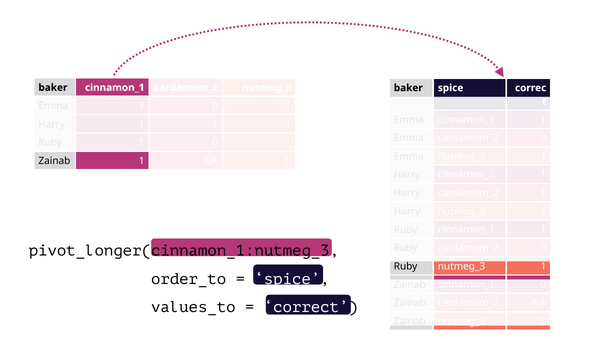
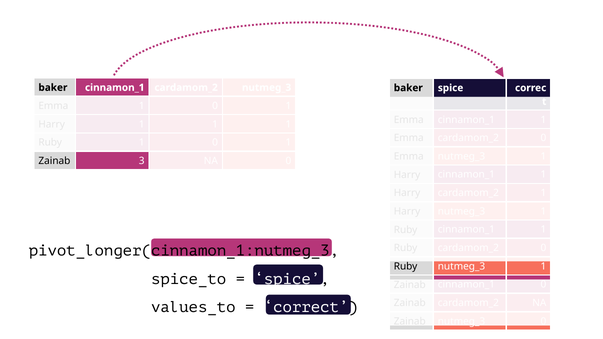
Zainab 1: 1 -> 3 (142, 161)
order_to: order_to -> spice_to (189, 279)
